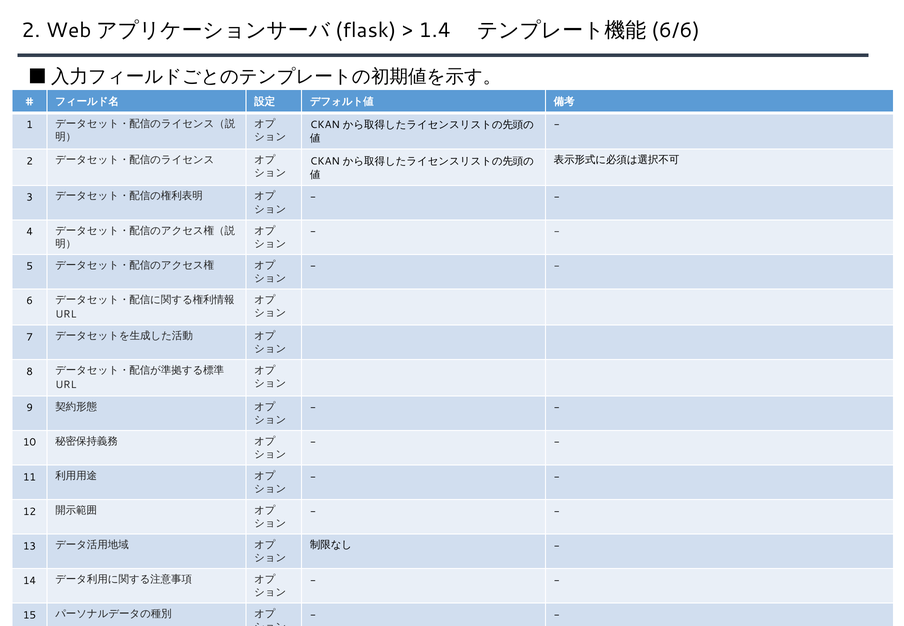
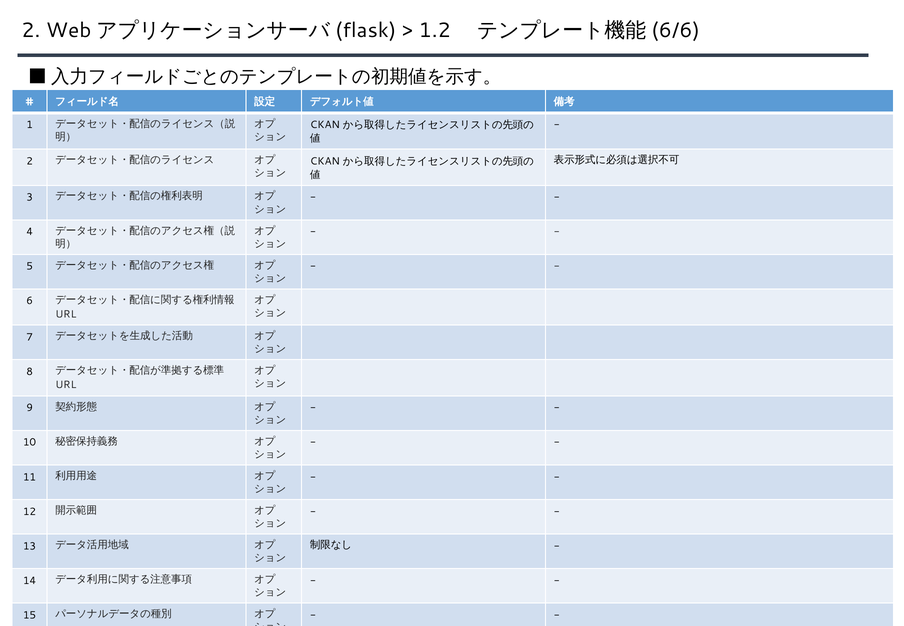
1.4: 1.4 -> 1.2 (435, 30)
